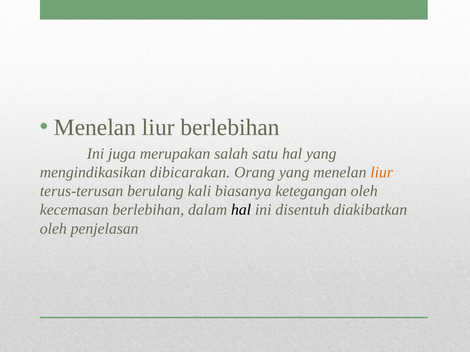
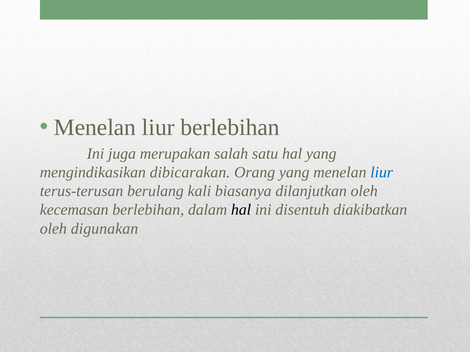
liur colour: orange -> blue (382, 173)
ketegangan: ketegangan -> dilanjutkan (311, 191)
penjelasan: penjelasan -> digunakan (105, 229)
